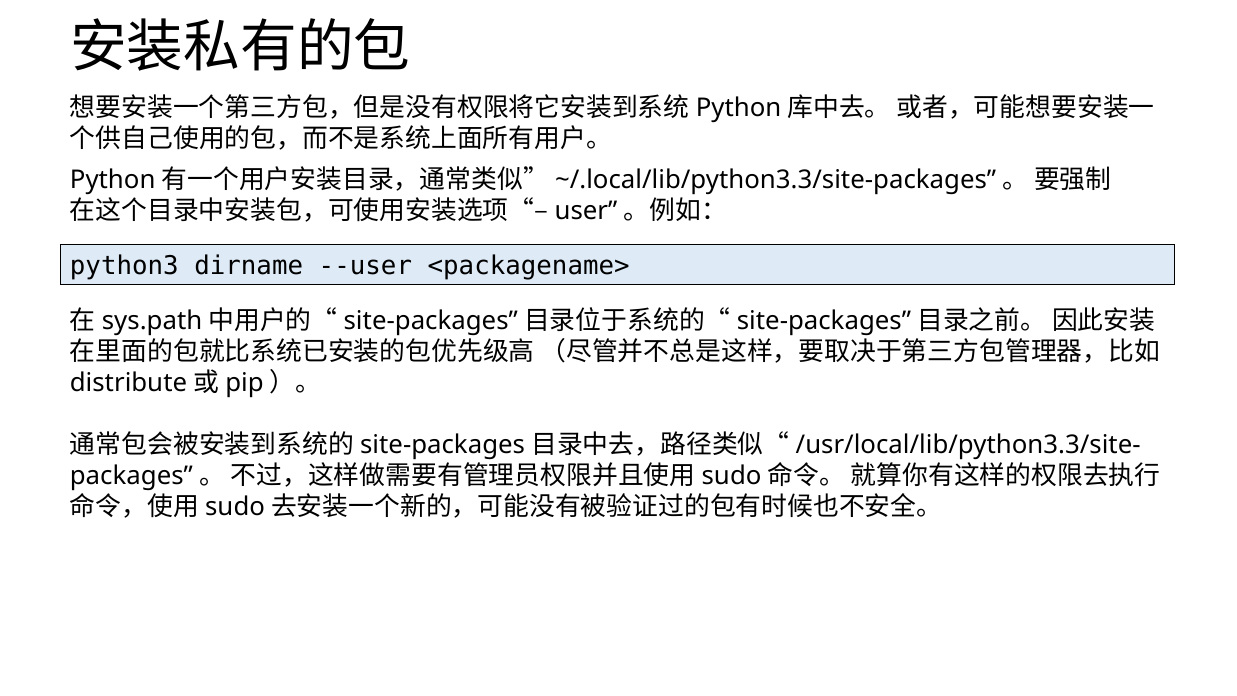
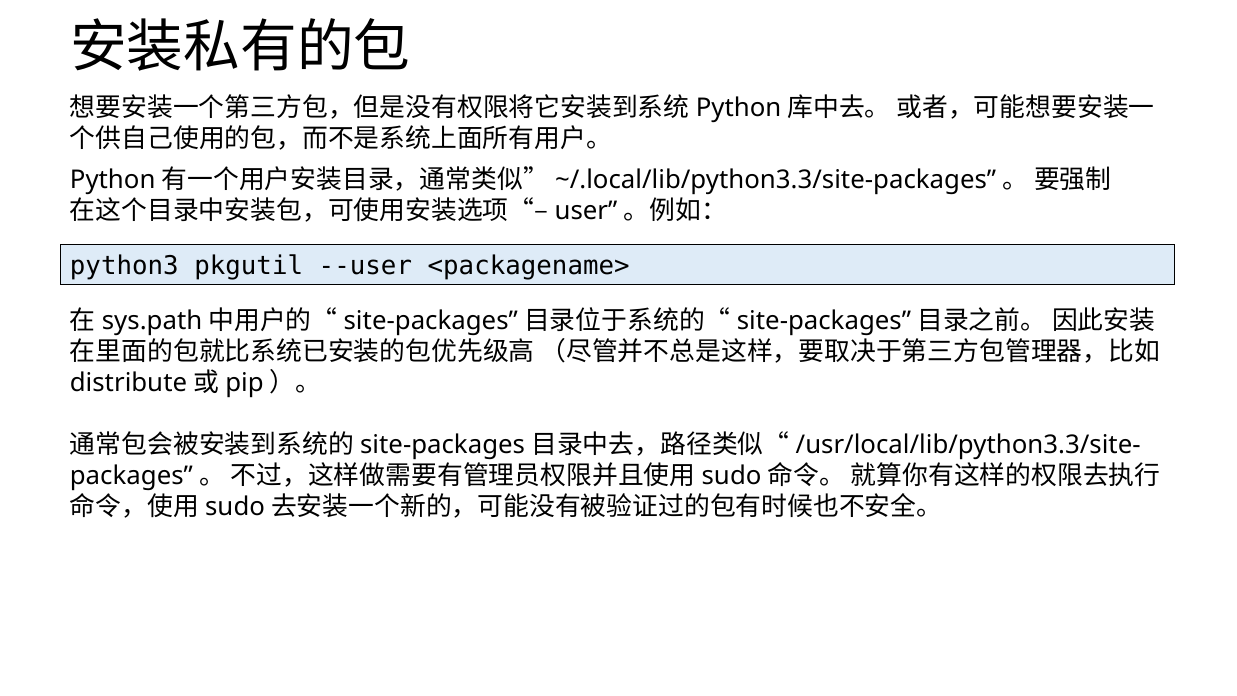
dirname: dirname -> pkgutil (249, 266)
